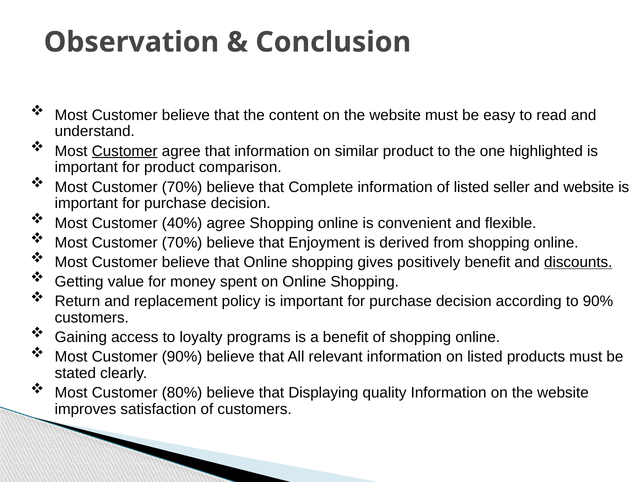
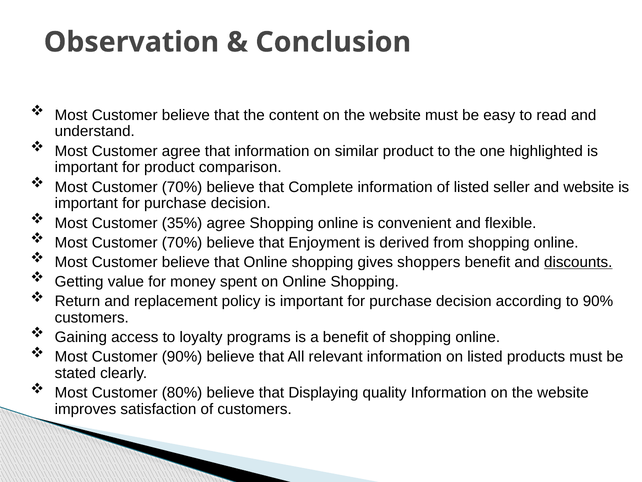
Customer underline: present -> none (125, 151)
40%: 40% -> 35% (182, 223)
positively: positively -> shoppers (429, 262)
